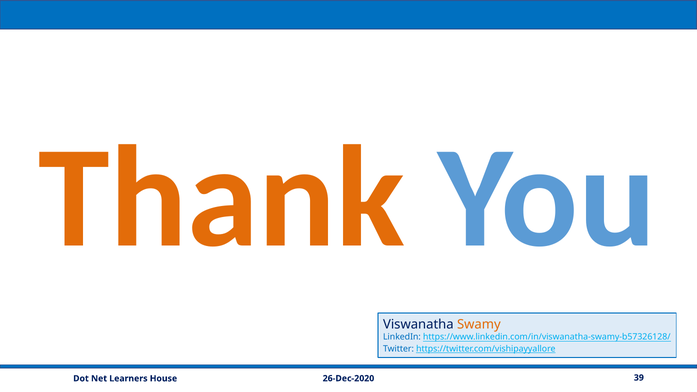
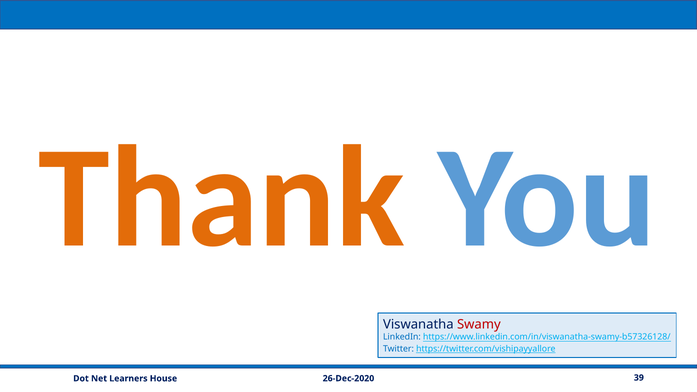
Swamy colour: orange -> red (479, 324)
